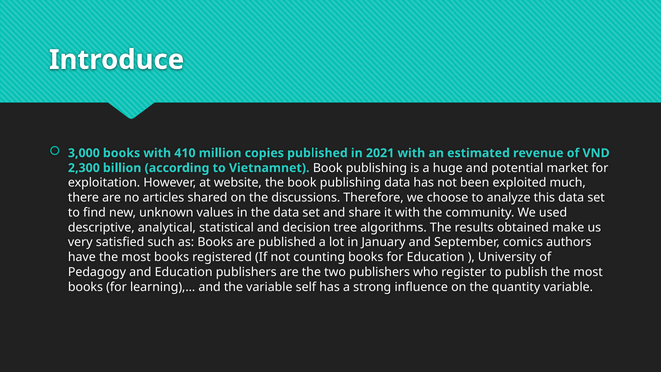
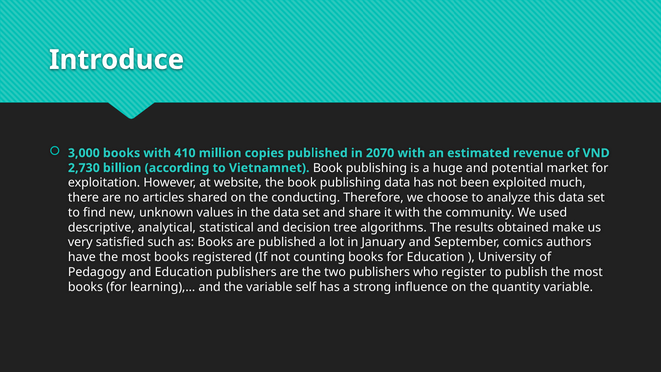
2021: 2021 -> 2070 (380, 153)
2,300: 2,300 -> 2,730 (84, 168)
discussions: discussions -> conducting (306, 198)
